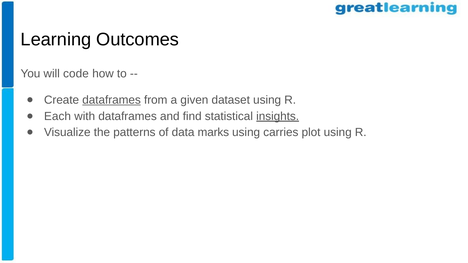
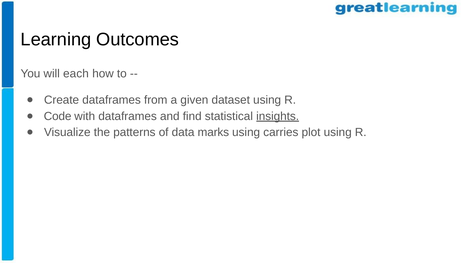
code: code -> each (76, 74)
dataframes underline: present -> none (112, 100)
Each: Each -> Code (58, 116)
